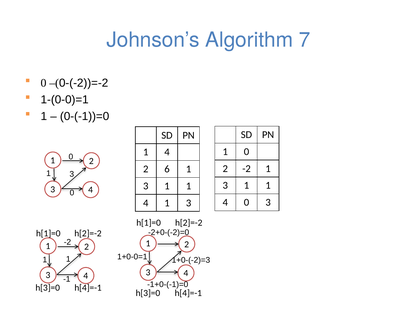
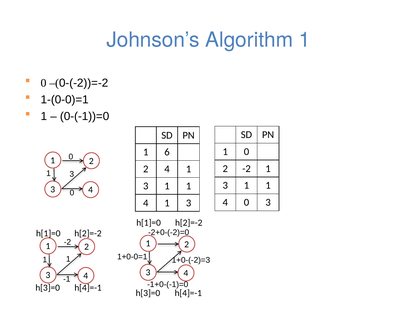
Algorithm 7: 7 -> 1 (305, 40)
4: 4 -> 6 (167, 152)
6: 6 -> 4 (167, 169)
